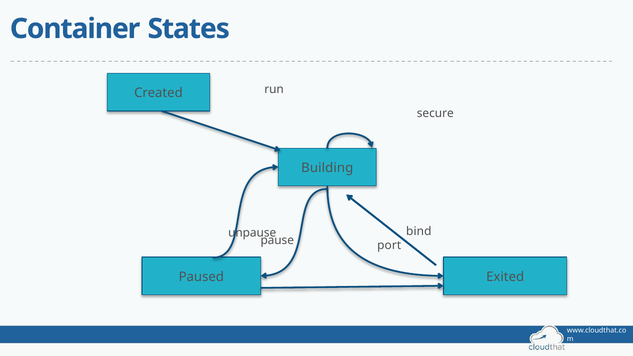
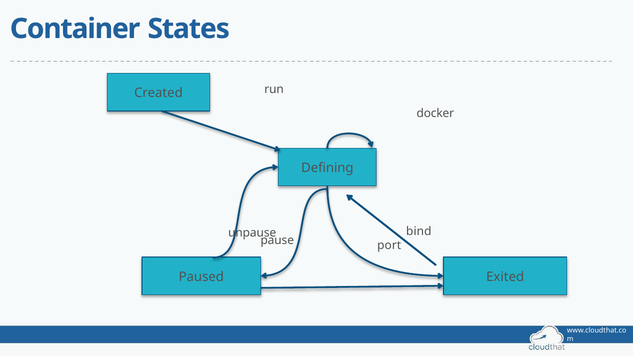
secure: secure -> docker (435, 114)
Building: Building -> Defining (327, 168)
